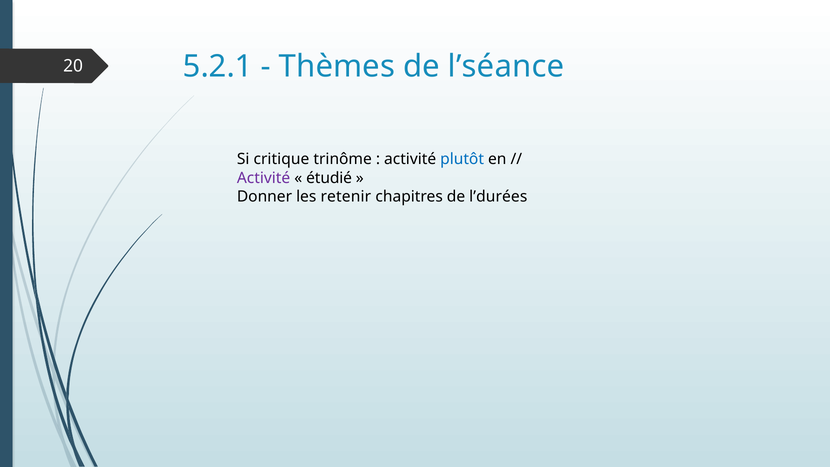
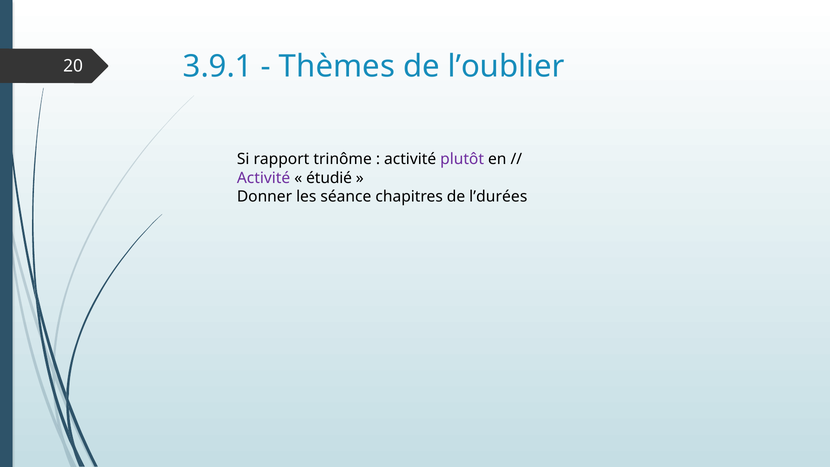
5.2.1: 5.2.1 -> 3.9.1 (218, 66)
l’séance: l’séance -> l’oublier (506, 66)
critique: critique -> rapport (281, 159)
plutôt colour: blue -> purple (462, 159)
retenir: retenir -> séance (346, 197)
